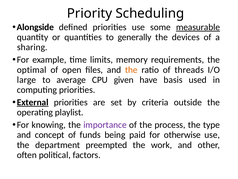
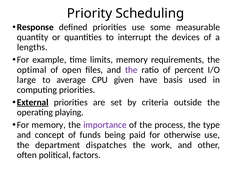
Alongside: Alongside -> Response (35, 27)
measurable underline: present -> none (198, 27)
generally: generally -> interrupt (135, 37)
sharing: sharing -> lengths (32, 47)
the colour: orange -> purple (131, 70)
threads: threads -> percent (189, 70)
playlist: playlist -> playing (69, 112)
For knowing: knowing -> memory (49, 125)
preempted: preempted -> dispatches (106, 145)
